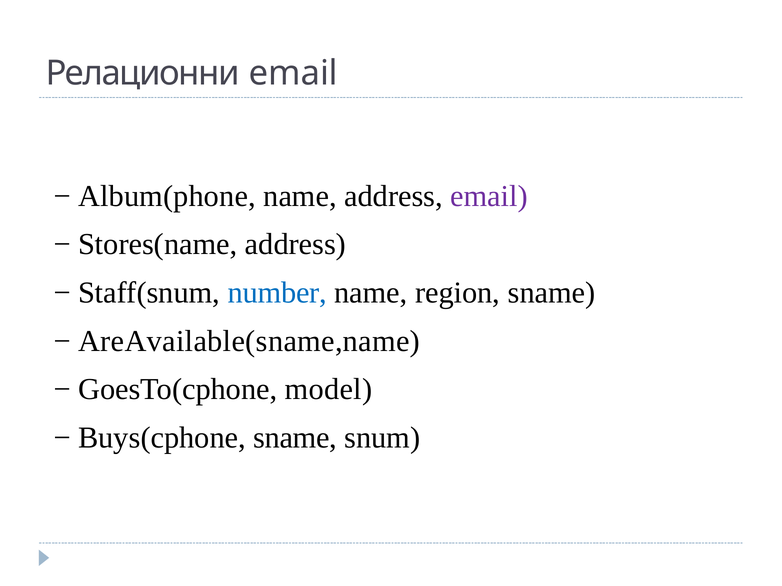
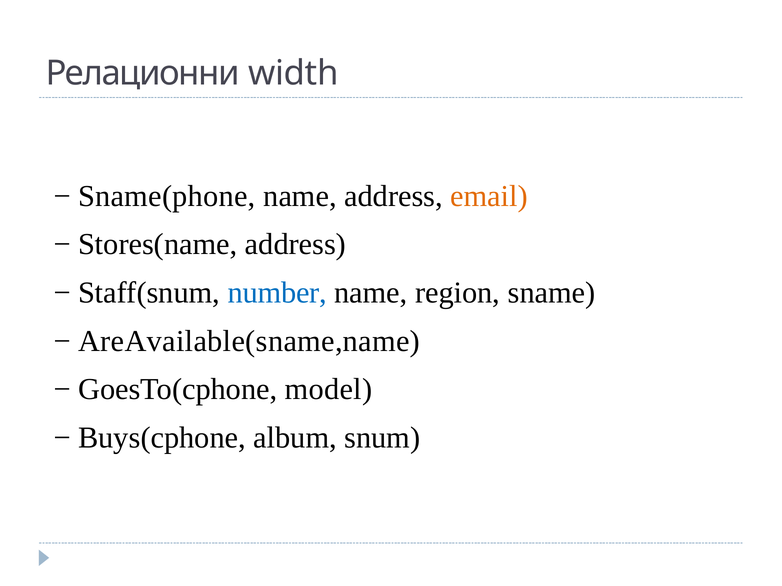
Релационни email: email -> width (293, 73)
Album(phone: Album(phone -> Sname(phone (167, 196)
email colour: purple -> orange (489, 196)
Buys(cphone sname: sname -> album (295, 438)
